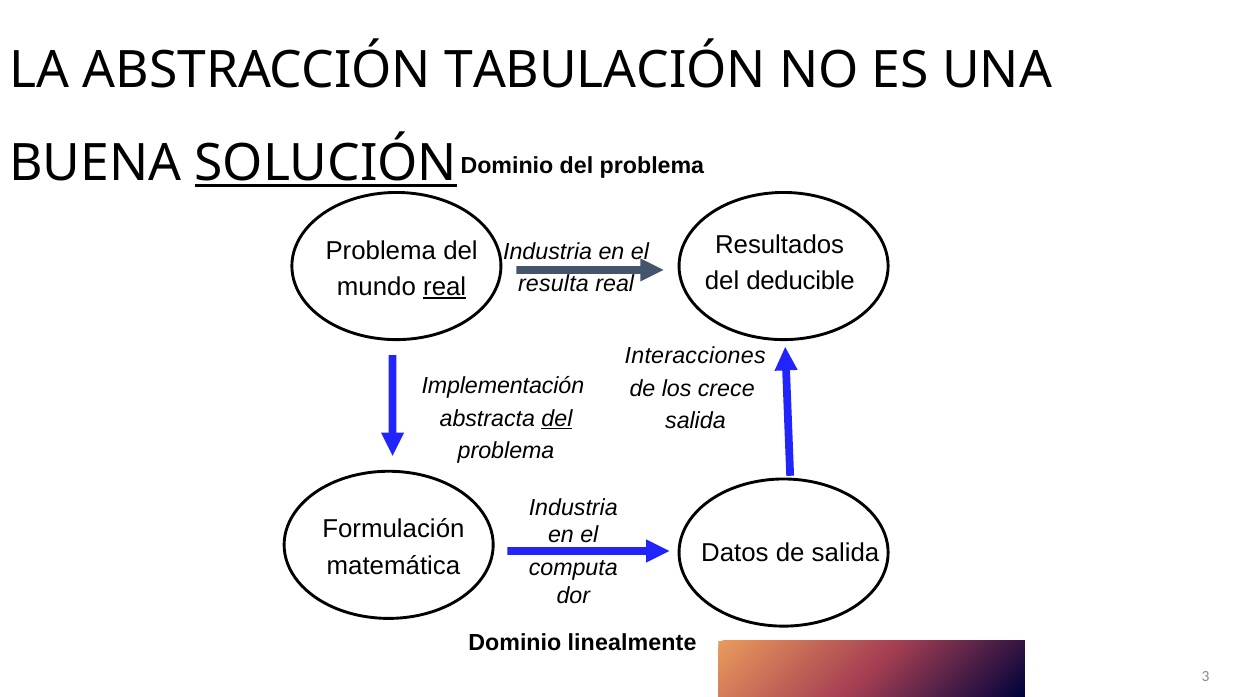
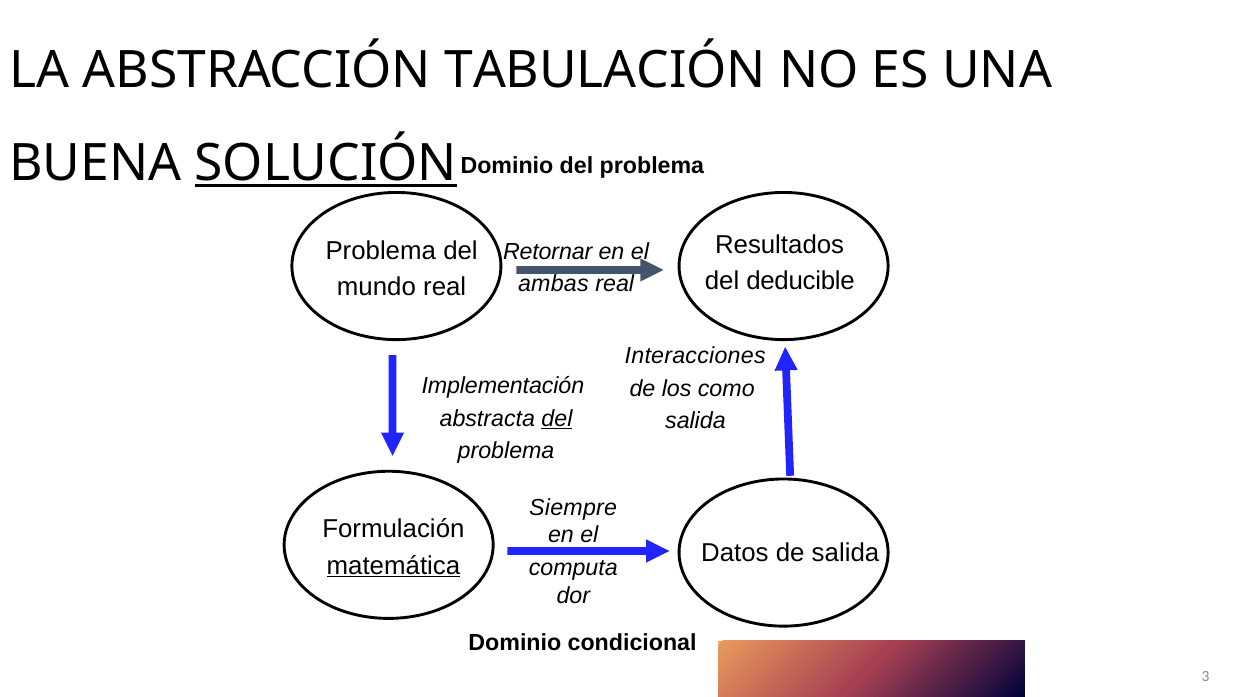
Industria: Industria -> Retornar (548, 251)
resulta: resulta -> ambas (553, 284)
real underline: present -> none (445, 287)
crece: crece -> como (726, 389)
Industria: Industria -> Siempre (573, 507)
matemática underline: none -> present (393, 566)
linealmente: linealmente -> condicional (632, 643)
